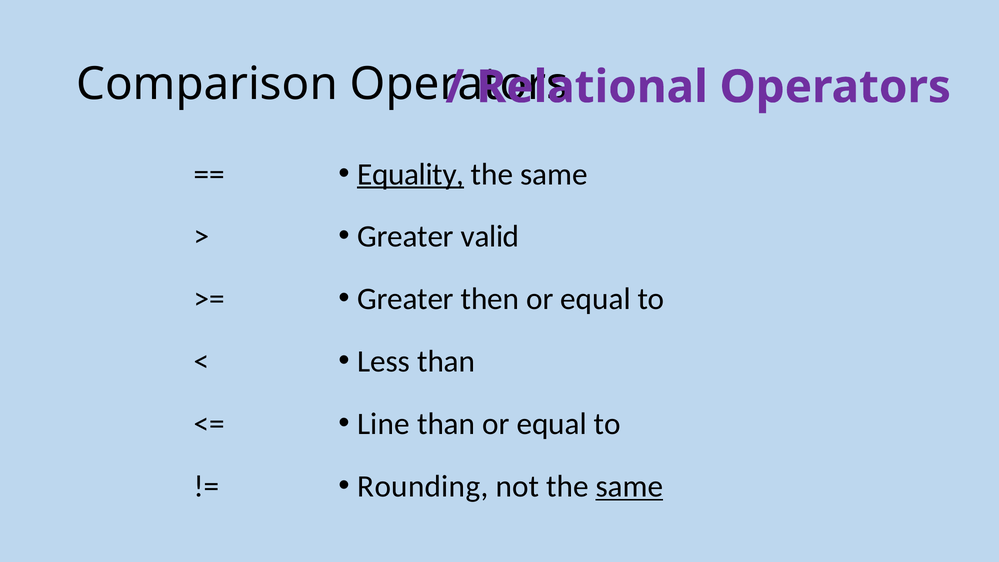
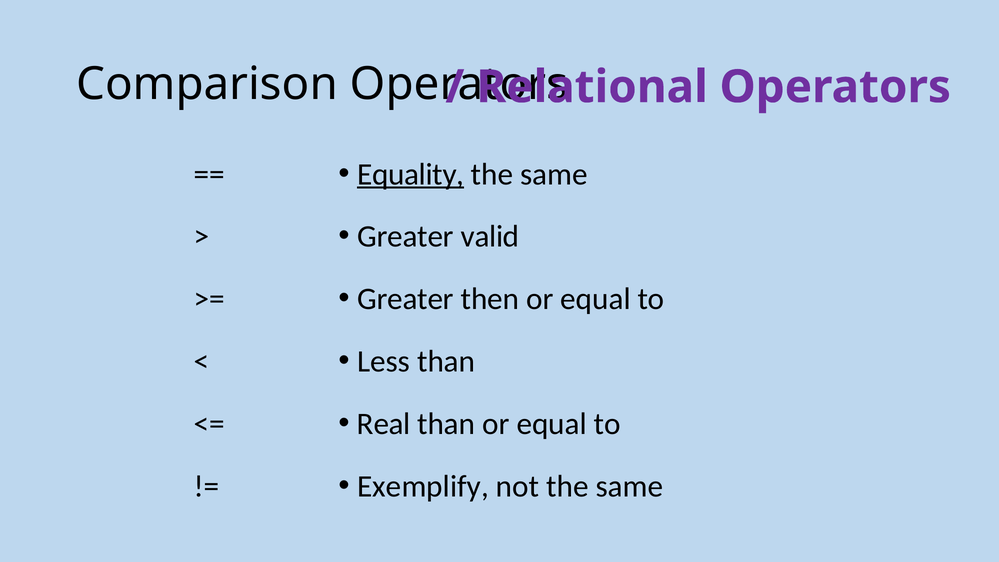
Line: Line -> Real (384, 424)
Rounding: Rounding -> Exemplify (423, 486)
same underline: present -> none (629, 486)
